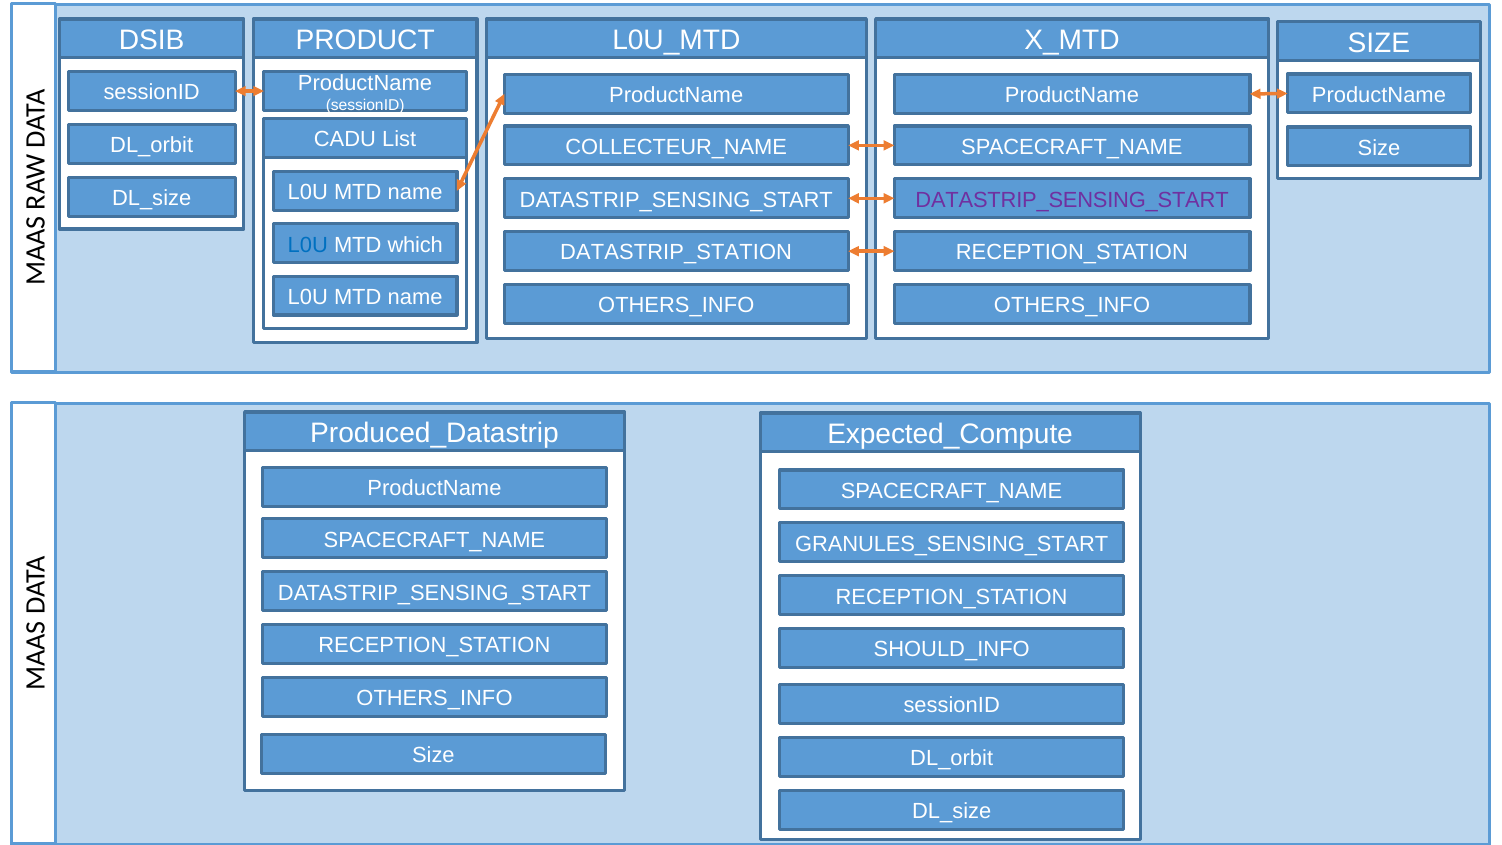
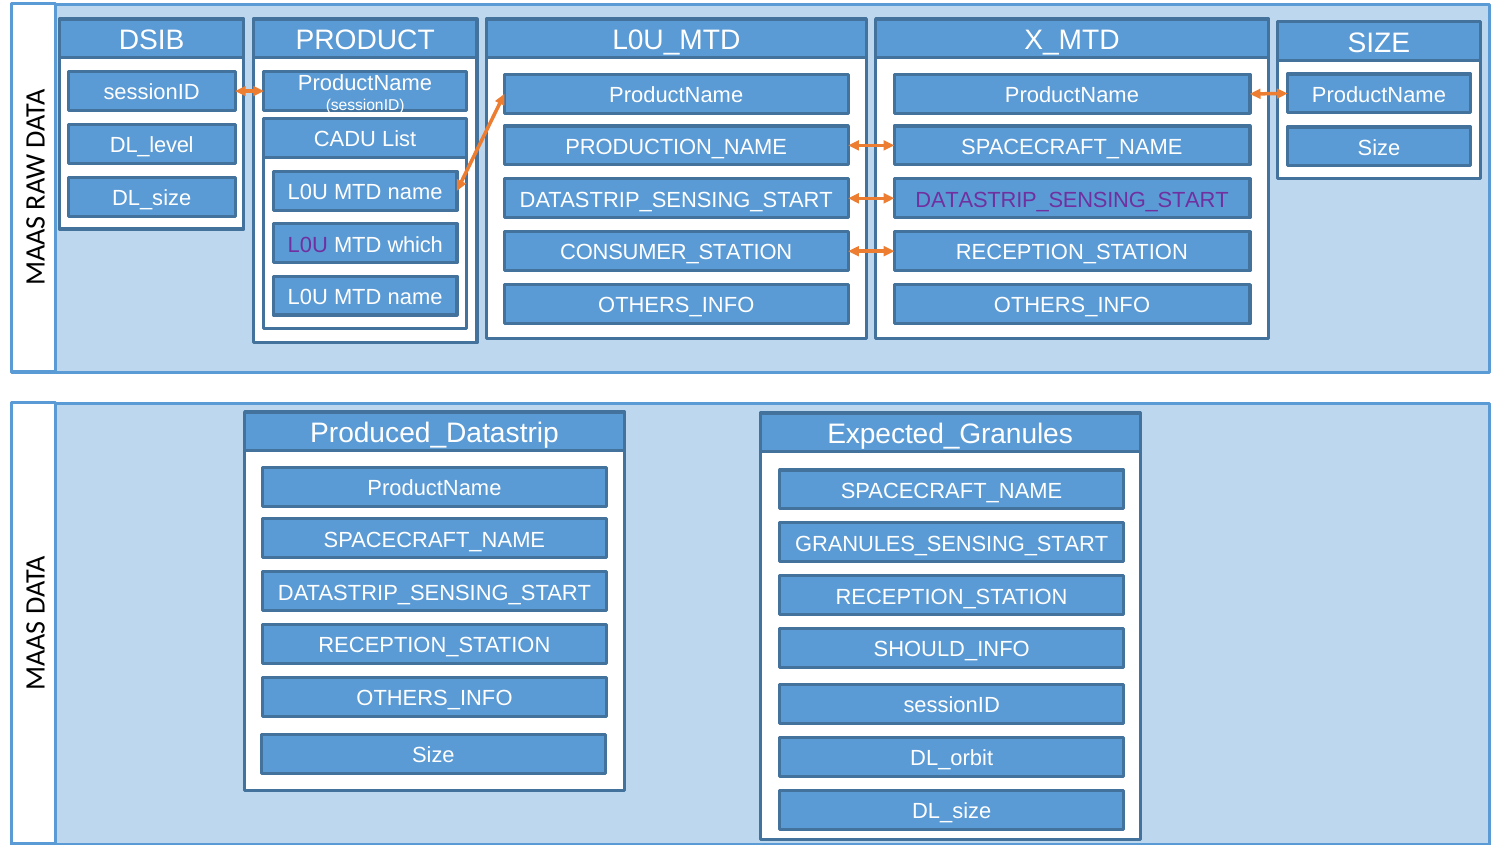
DL_orbit: DL_orbit -> DL_level (152, 146)
COLLECTEUR_NAME: COLLECTEUR_NAME -> PRODUCTION_NAME (676, 147)
L0U colour: blue -> purple (308, 245)
DATASTRIP_STATION: DATASTRIP_STATION -> CONSUMER_STATION (676, 253)
Expected_Compute: Expected_Compute -> Expected_Granules (950, 434)
